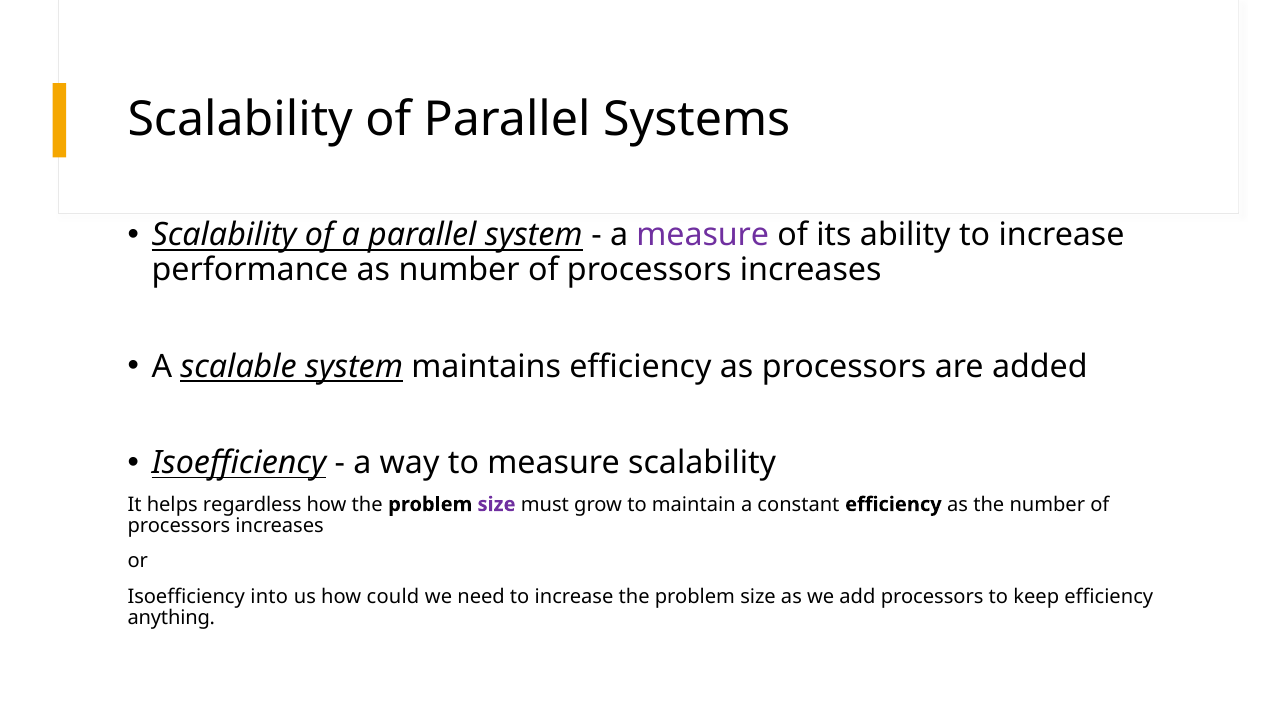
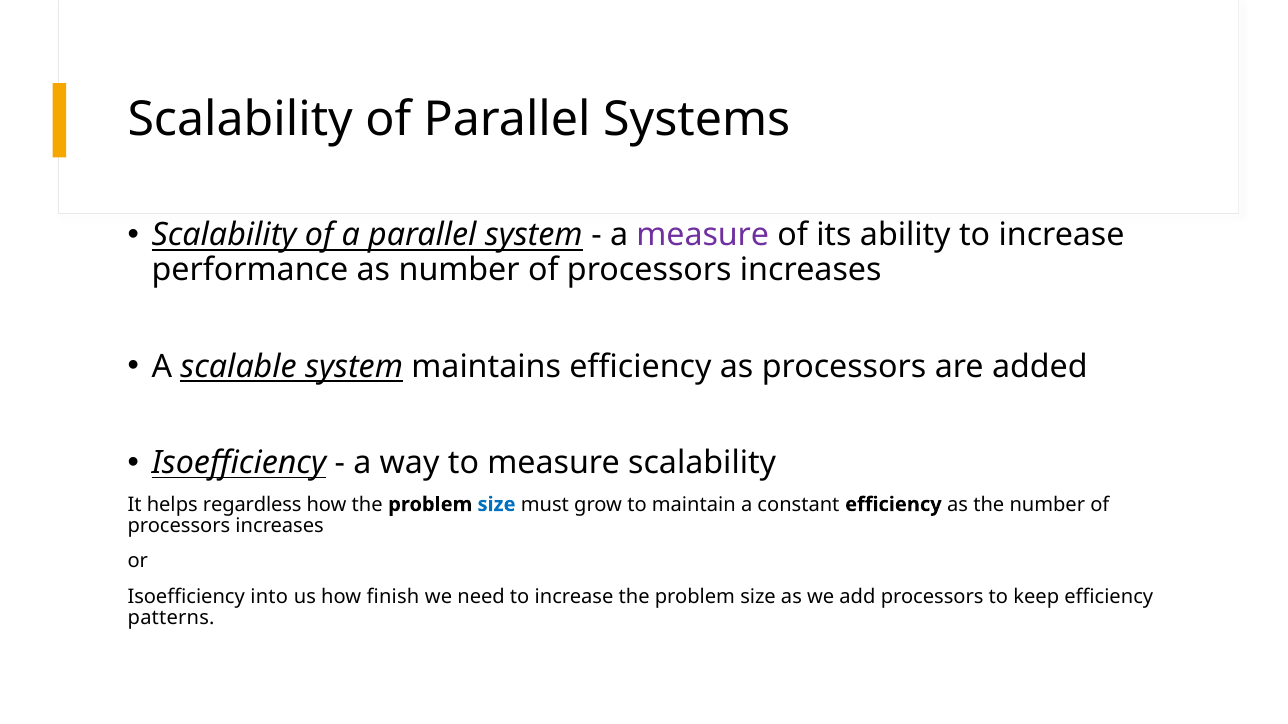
size colour: purple -> blue (497, 505)
could: could -> finish (393, 597)
anything: anything -> patterns (171, 619)
